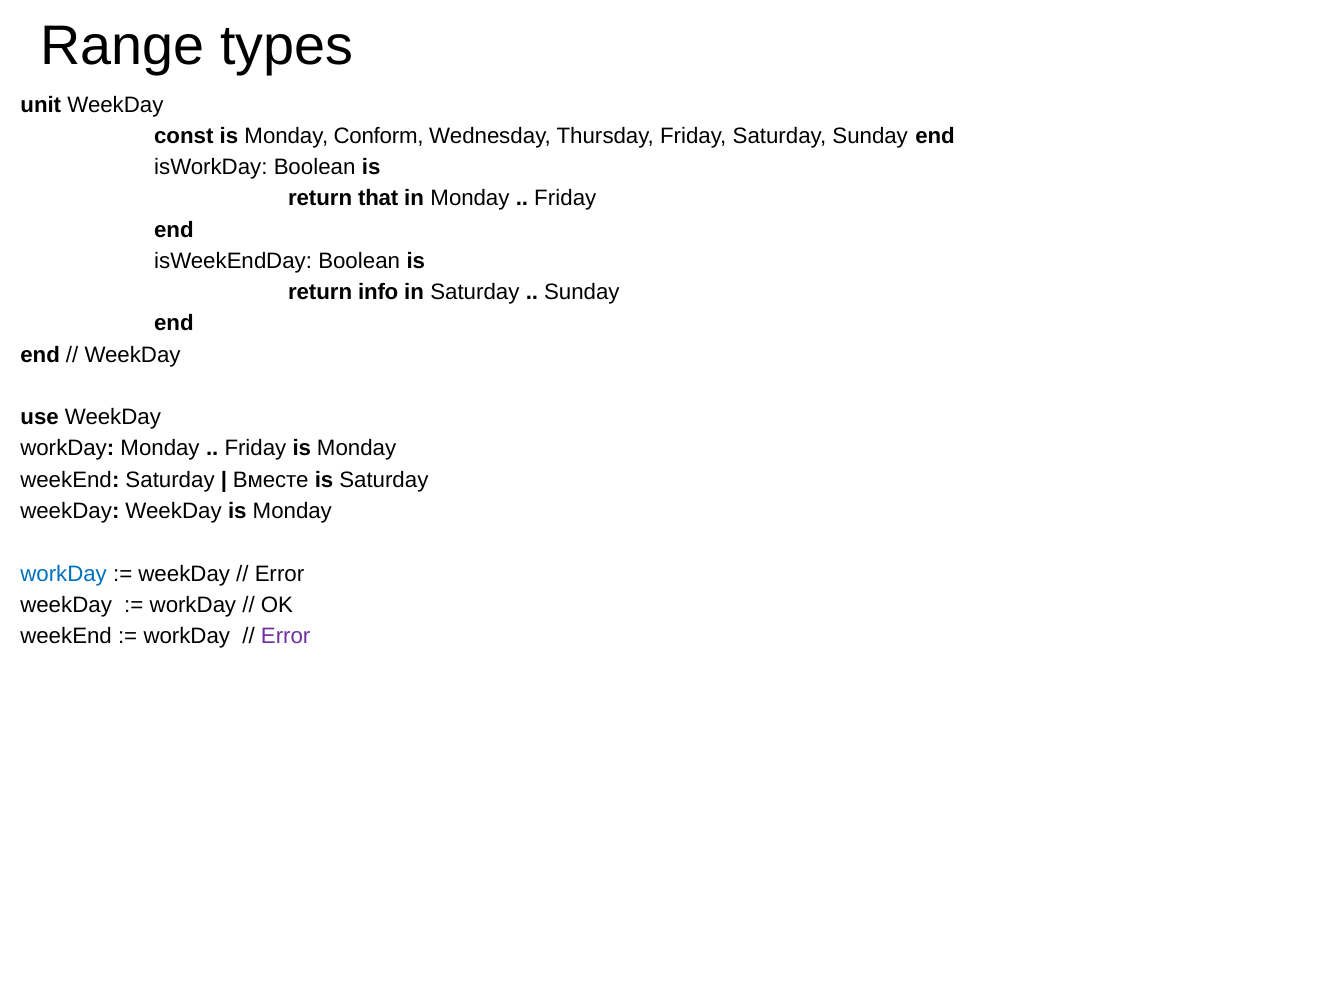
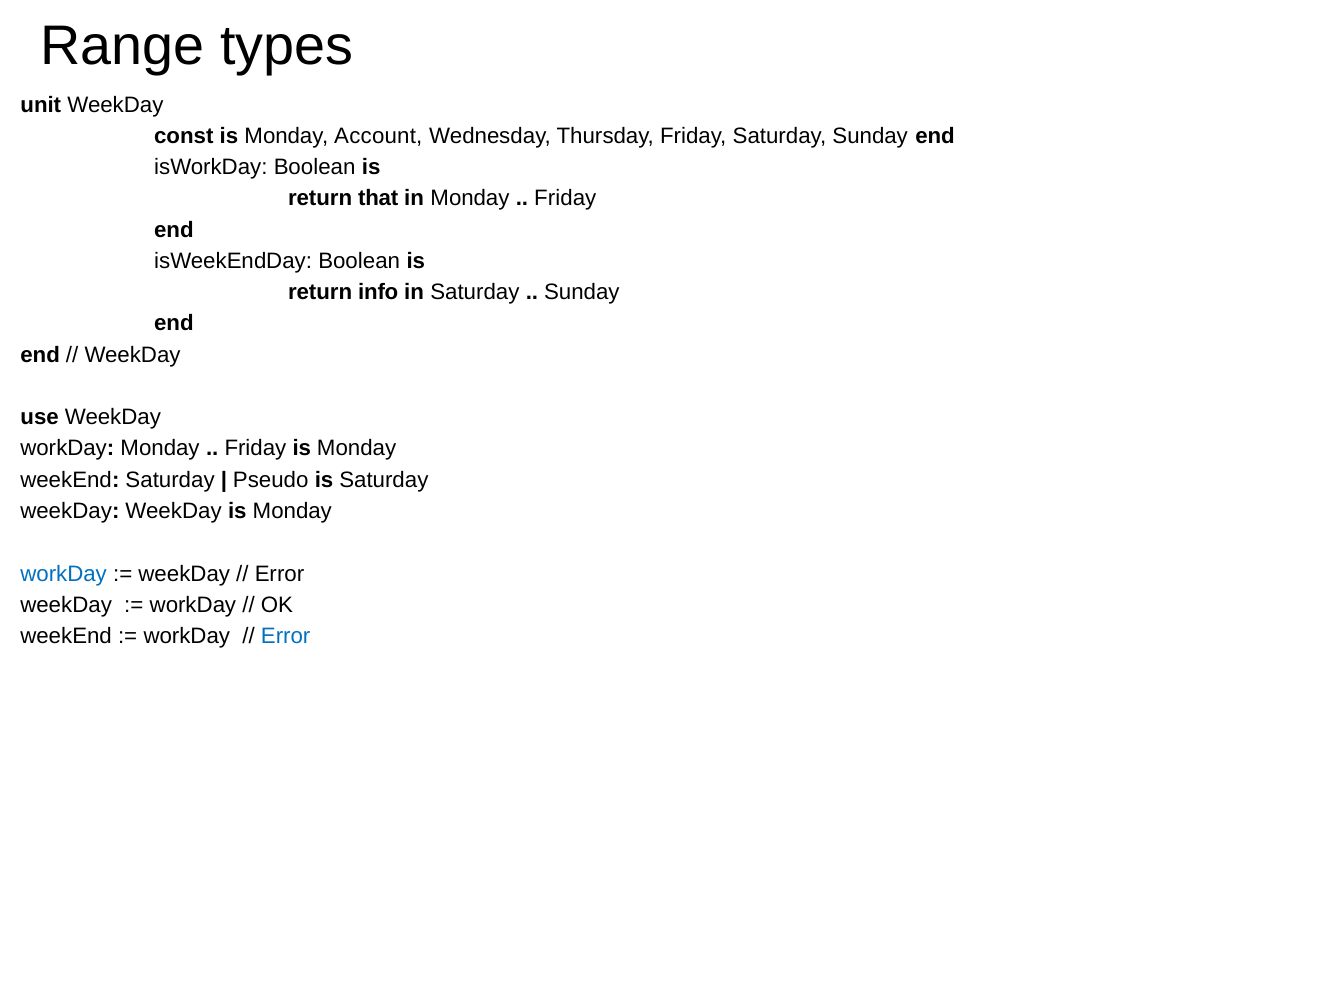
Conform: Conform -> Account (378, 136)
Вместе: Вместе -> Pseudo (271, 480)
Error colour: purple -> blue (286, 636)
